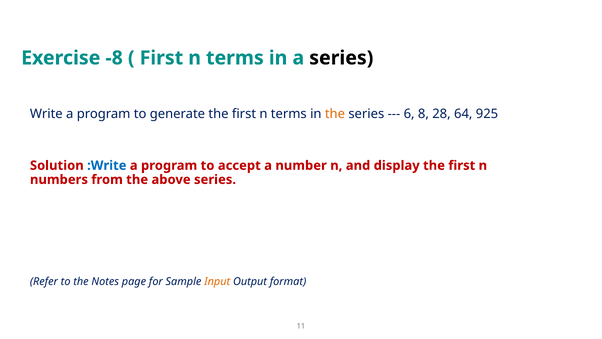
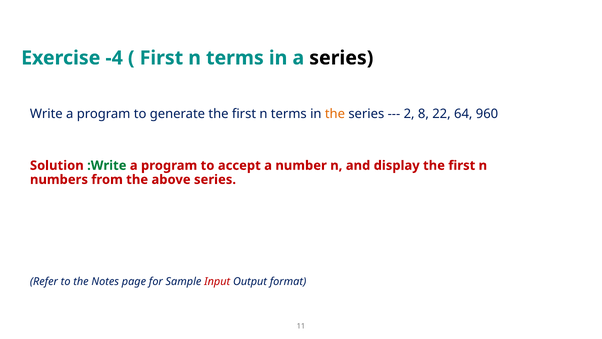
-8: -8 -> -4 (114, 58)
6: 6 -> 2 (409, 114)
28: 28 -> 22 (441, 114)
925: 925 -> 960 (487, 114)
:Write colour: blue -> green (107, 165)
Input colour: orange -> red (217, 281)
